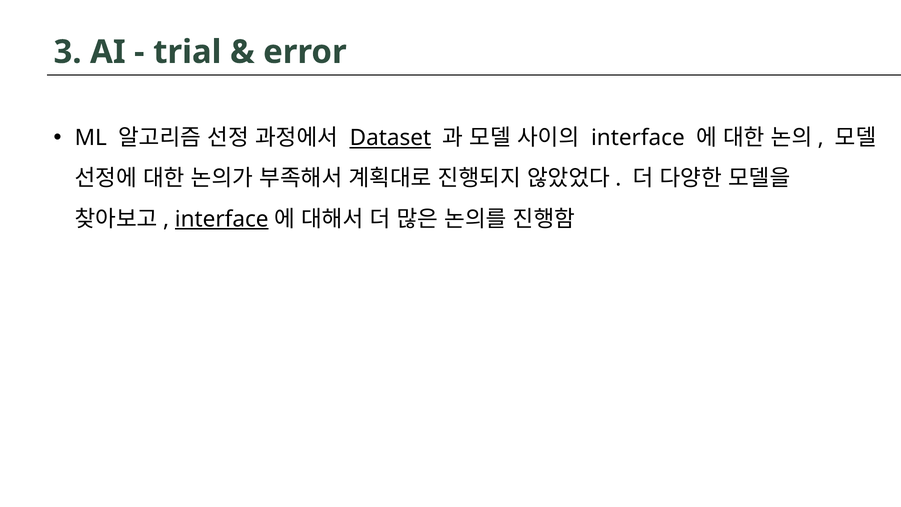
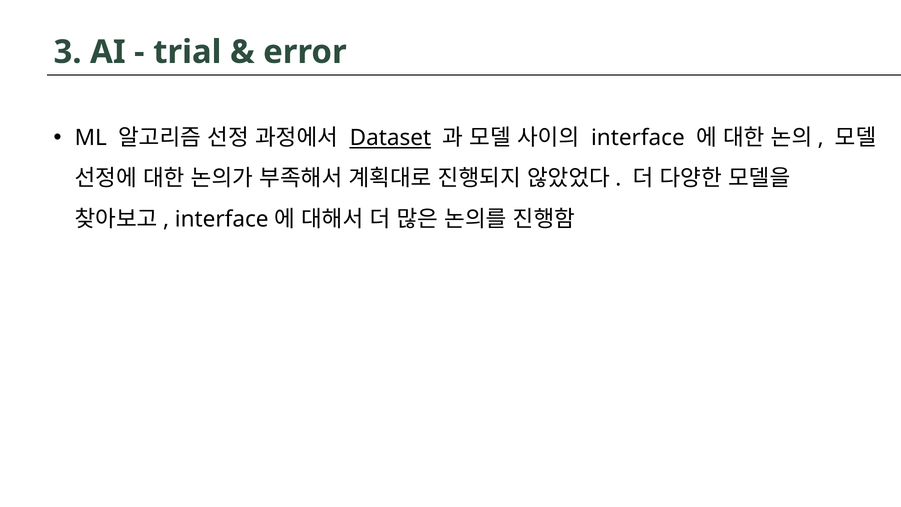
interface underline: present -> none (222, 219)
